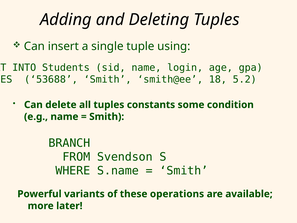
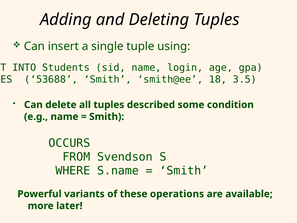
5.2: 5.2 -> 3.5 (245, 79)
constants: constants -> described (151, 105)
BRANCH: BRANCH -> OCCURS (69, 143)
